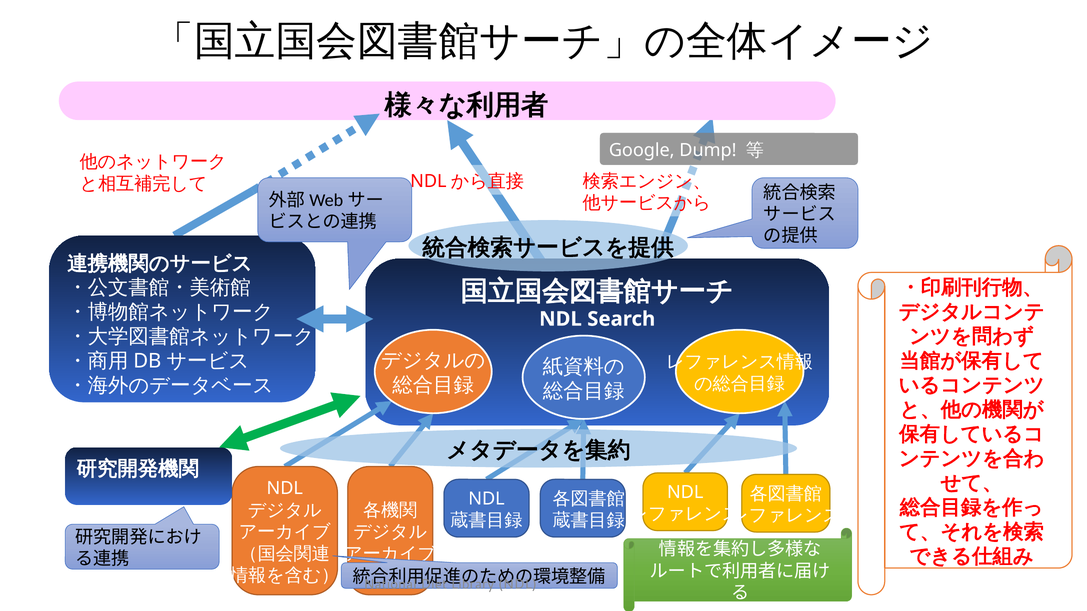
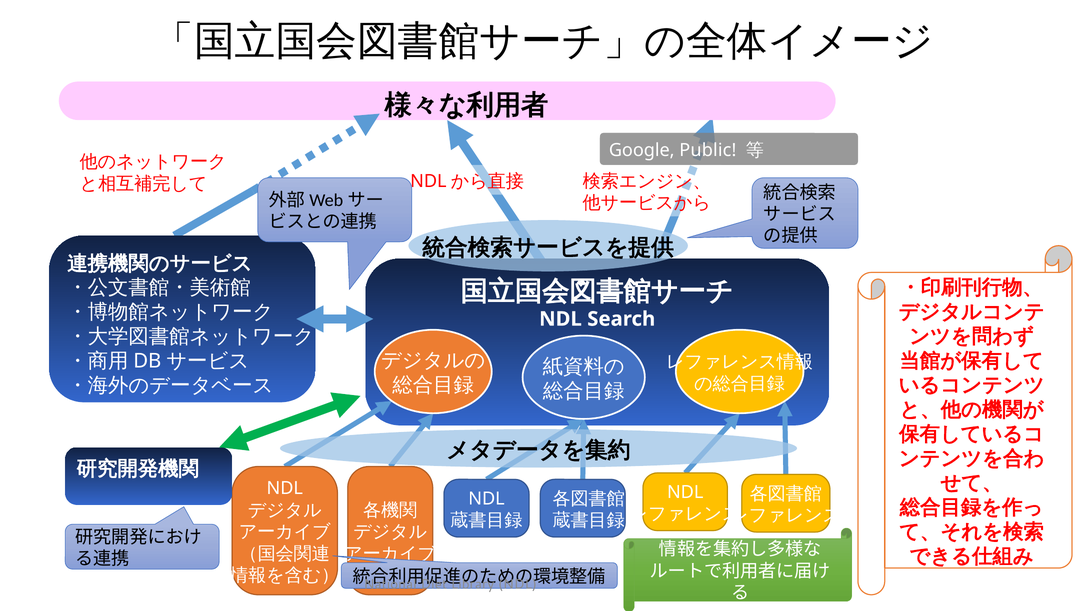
Dump: Dump -> Public (708, 150)
